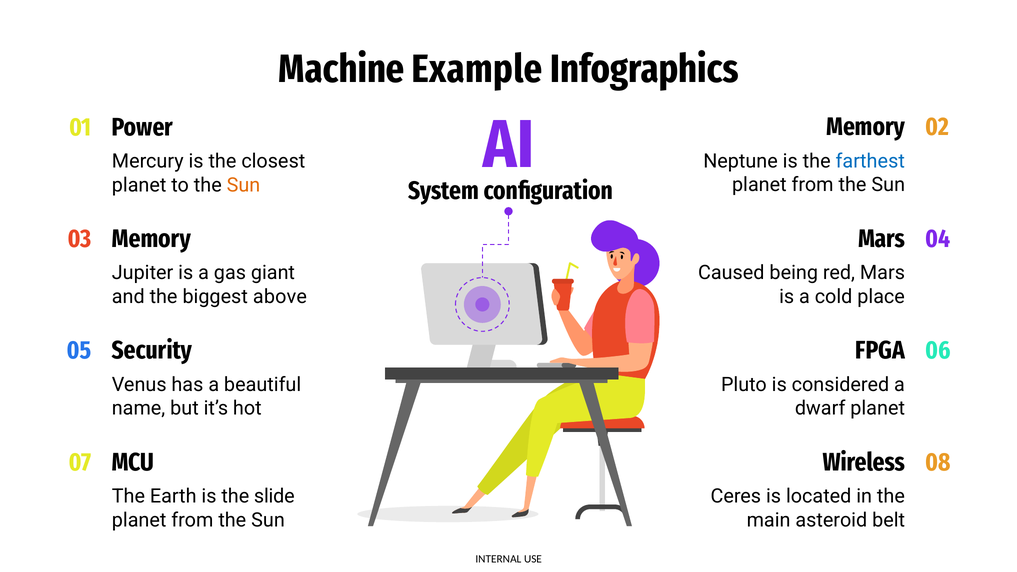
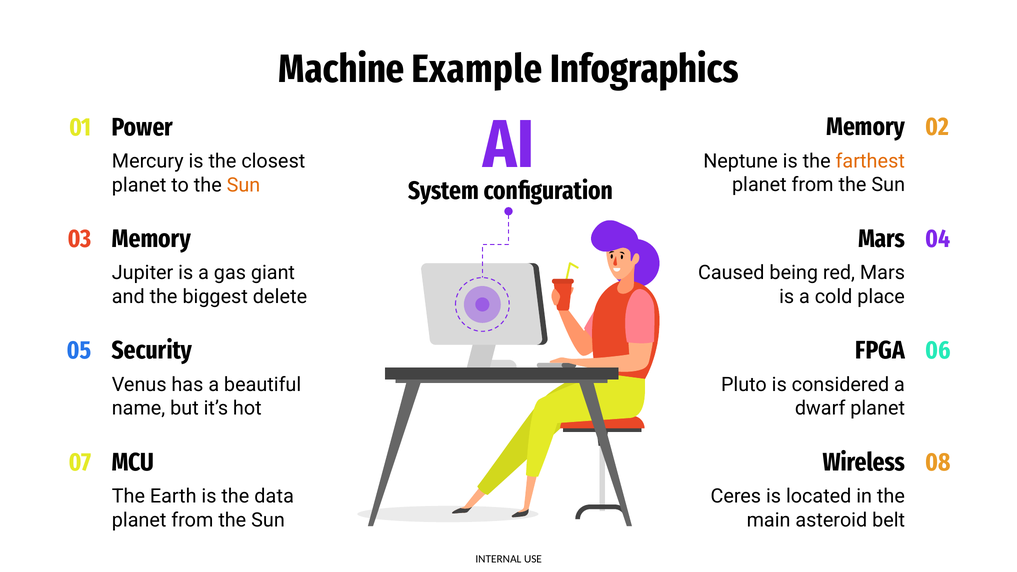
farthest colour: blue -> orange (870, 161)
above: above -> delete (280, 297)
slide: slide -> data (274, 497)
